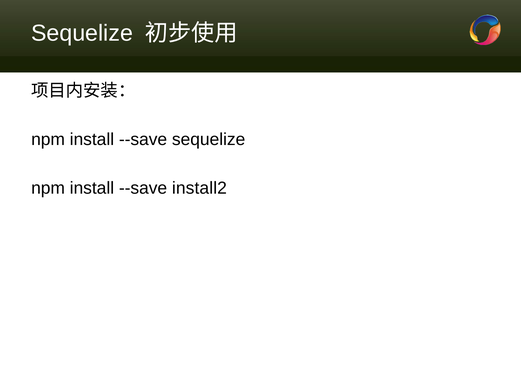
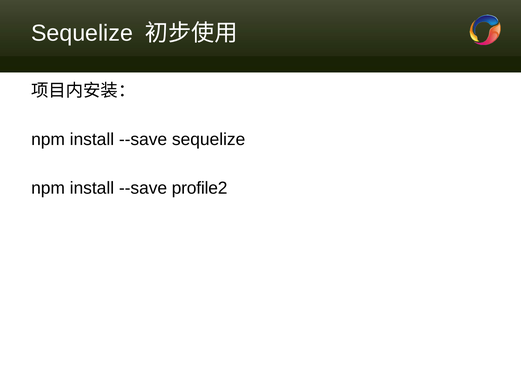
install2: install2 -> profile2 (200, 188)
